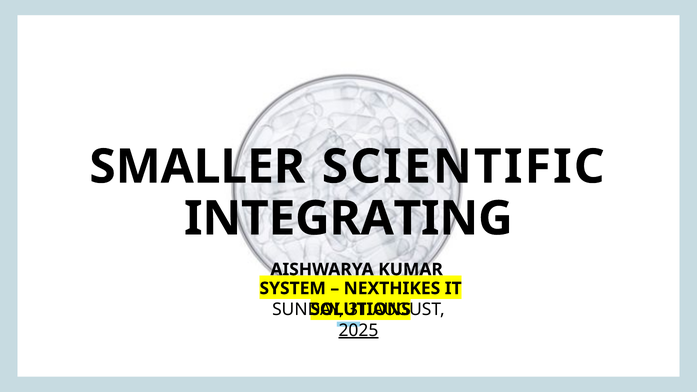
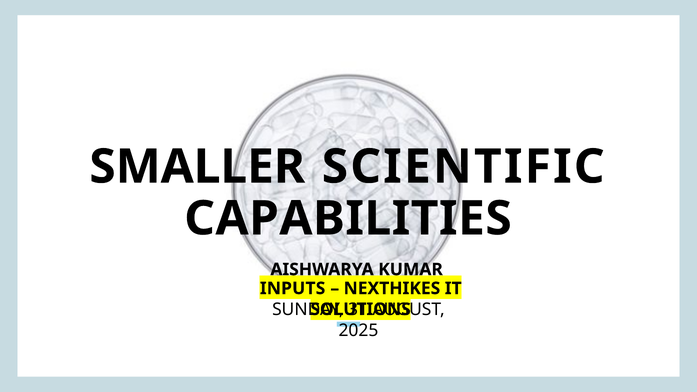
INTEGRATING: INTEGRATING -> CAPABILITIES (348, 219)
SYSTEM: SYSTEM -> INPUTS (293, 288)
2025 underline: present -> none (358, 330)
